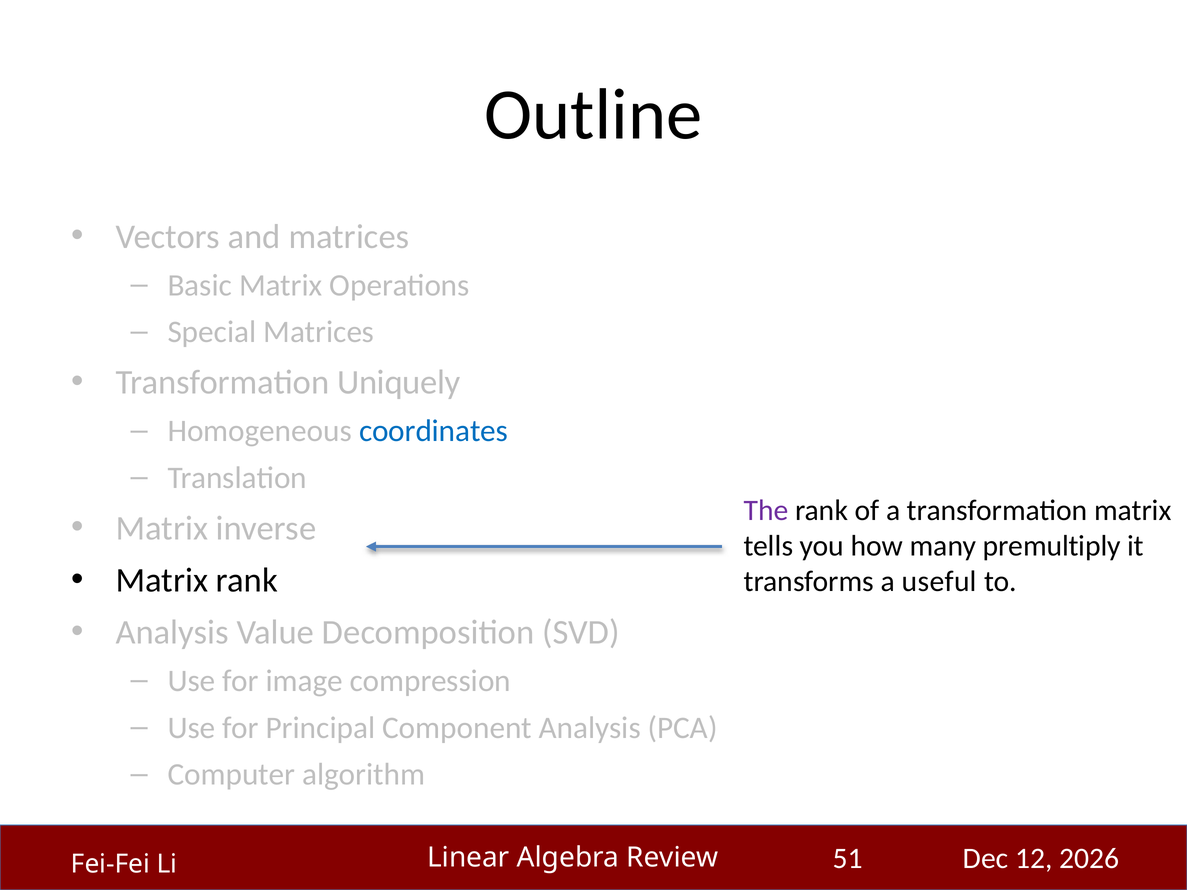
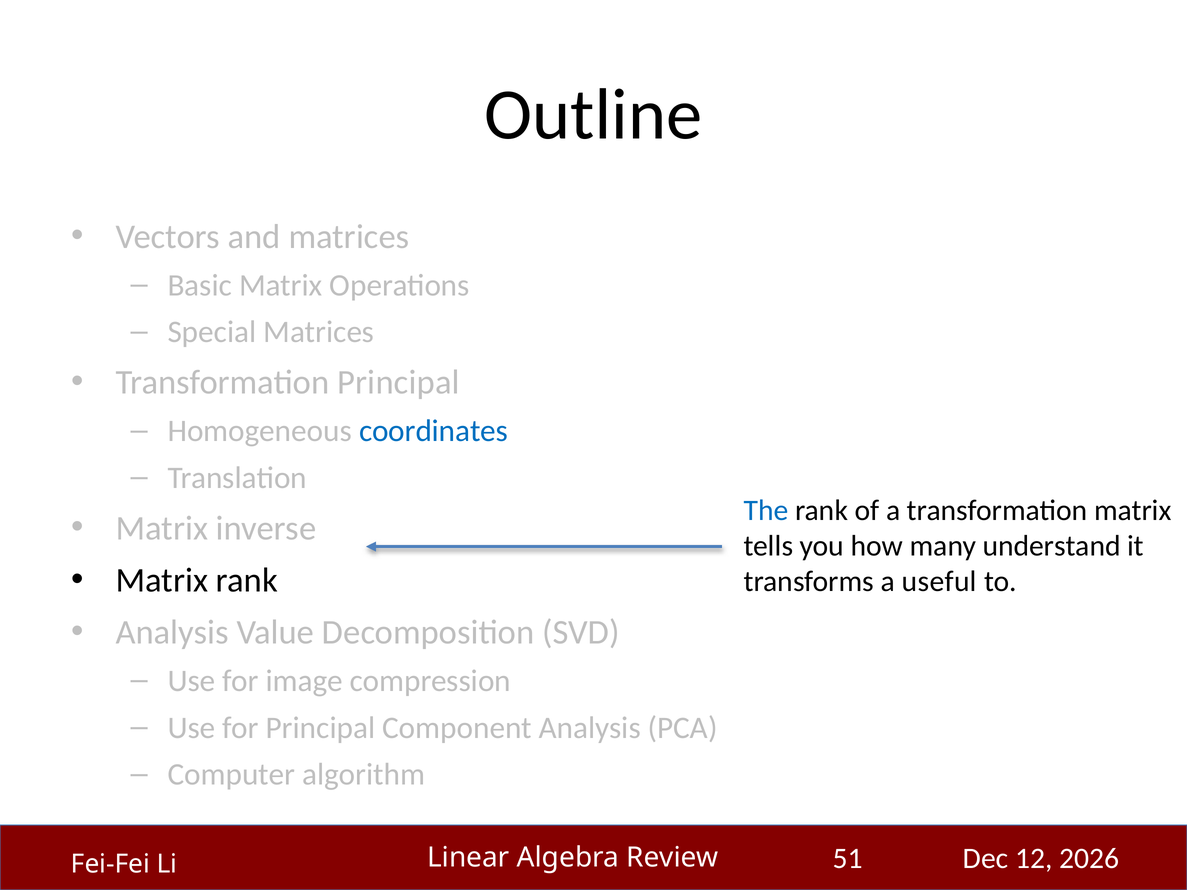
Transformation Uniquely: Uniquely -> Principal (399, 383)
The colour: purple -> blue (766, 510)
premultiply: premultiply -> understand (1052, 546)
